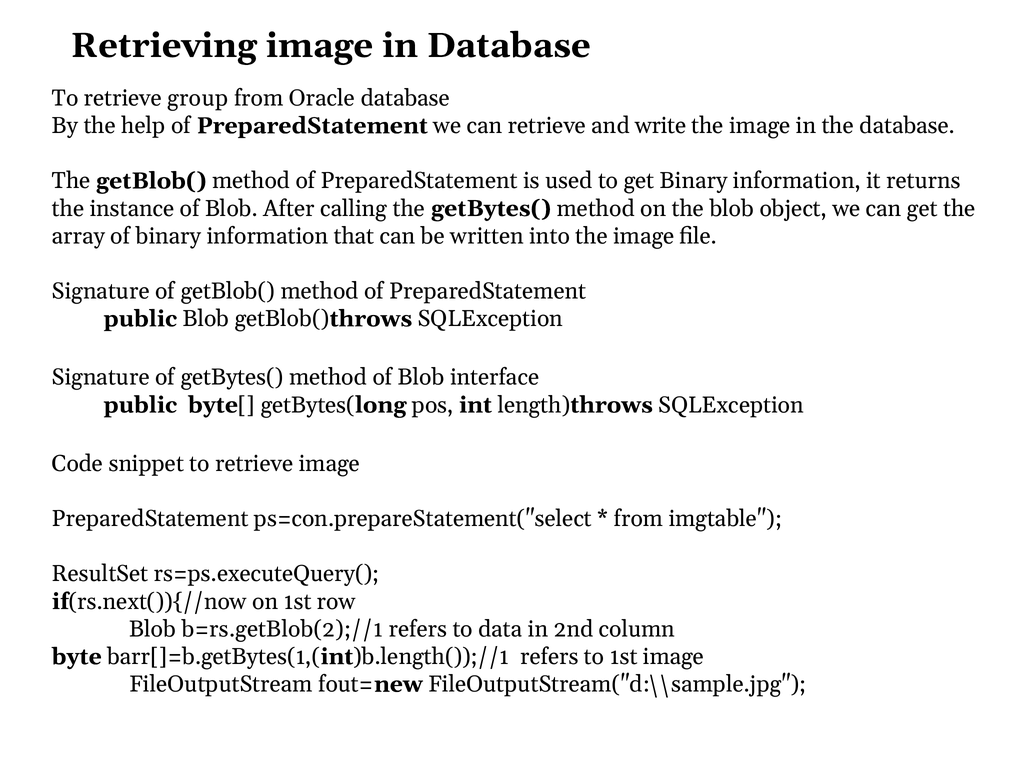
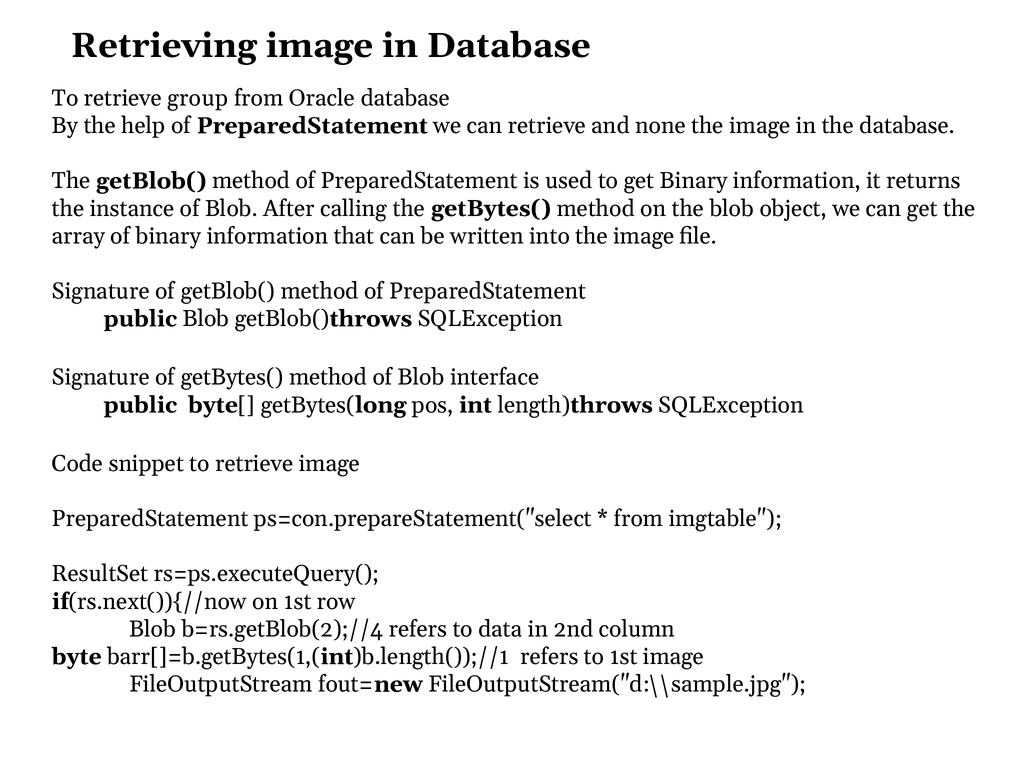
write: write -> none (661, 126)
b=rs.getBlob(2);//1: b=rs.getBlob(2);//1 -> b=rs.getBlob(2);//4 (282, 629)
